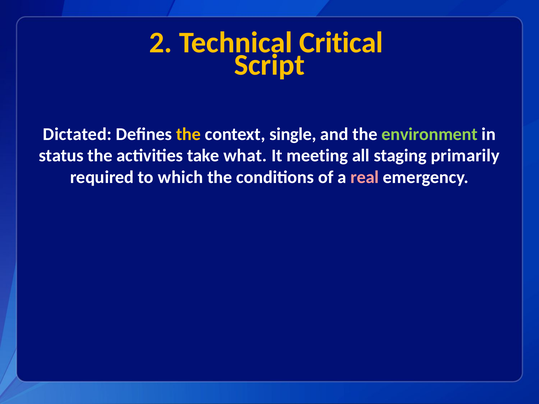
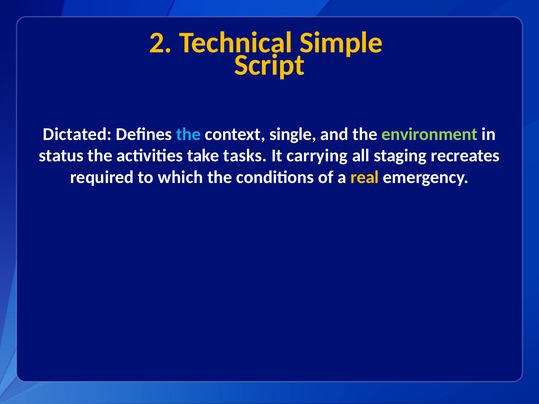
Critical: Critical -> Simple (341, 43)
the colour: yellow -> light blue (188, 134)
what: what -> tasks (245, 156)
meeting: meeting -> carrying (317, 156)
primarily: primarily -> recreates (465, 156)
real colour: pink -> yellow (365, 177)
